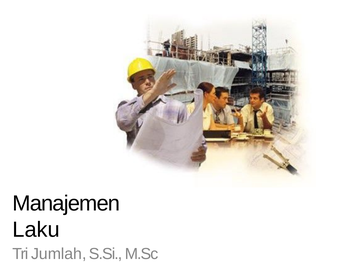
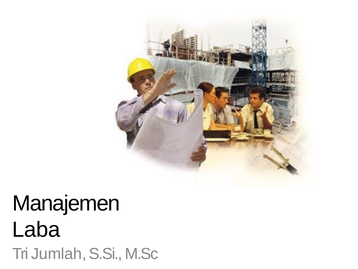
Laku: Laku -> Laba (36, 229)
